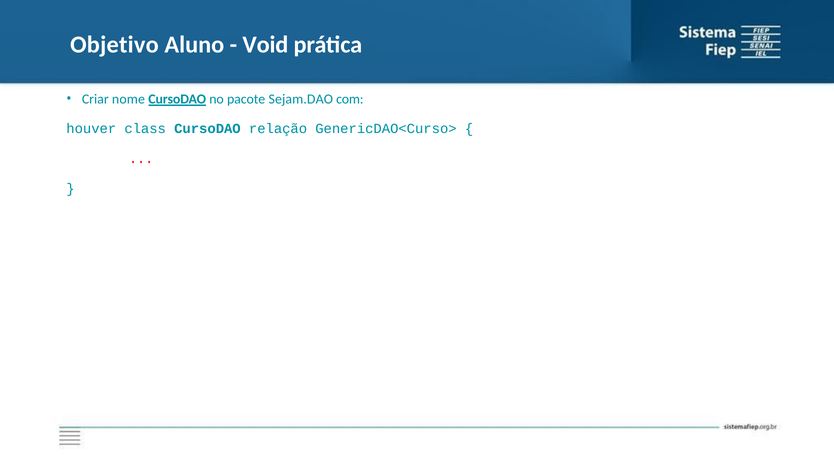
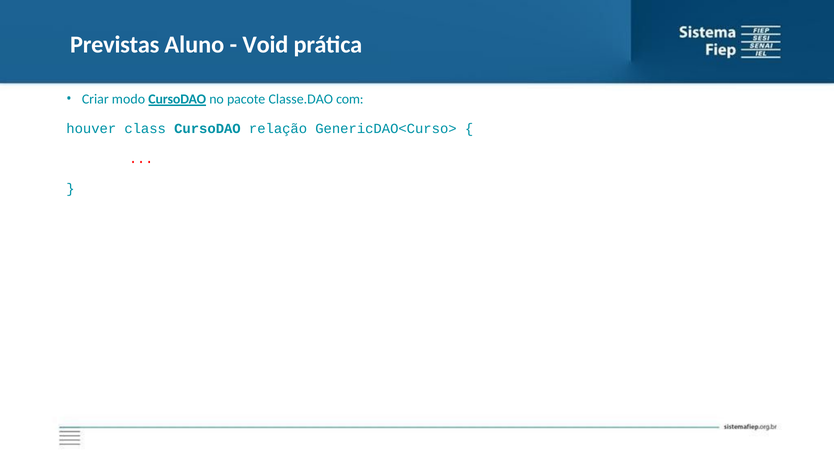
Objetivo: Objetivo -> Previstas (115, 45)
nome: nome -> modo (129, 99)
Sejam.DAO: Sejam.DAO -> Classe.DAO (301, 99)
